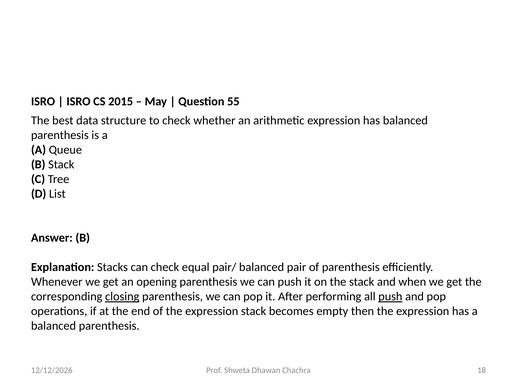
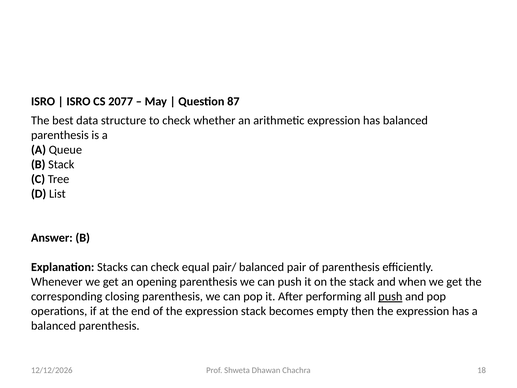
2015: 2015 -> 2077 (121, 101)
55: 55 -> 87 (233, 101)
closing underline: present -> none (122, 296)
